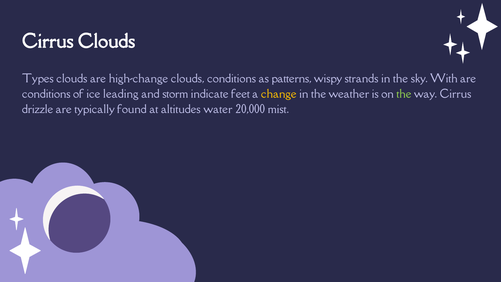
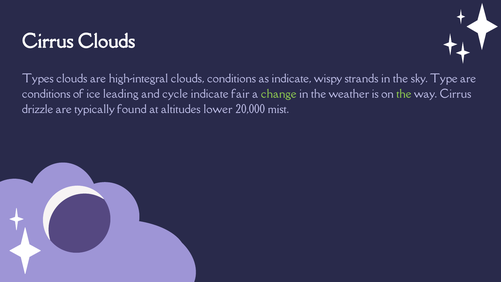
high-change: high-change -> high-integral (138, 79)
as patterns: patterns -> indicate (292, 79)
With: With -> Type (444, 79)
storm: storm -> cycle (175, 94)
feet: feet -> fair (240, 94)
change colour: yellow -> light green (279, 94)
water: water -> lower (218, 109)
